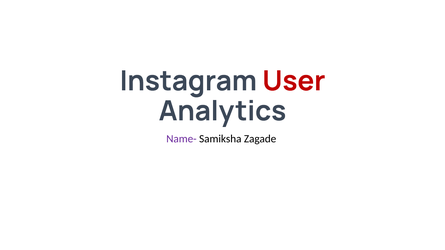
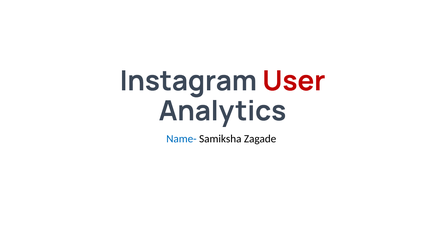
Name- colour: purple -> blue (181, 139)
